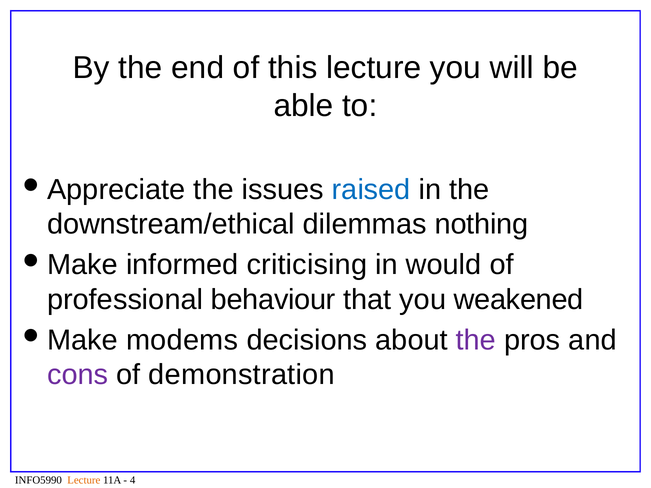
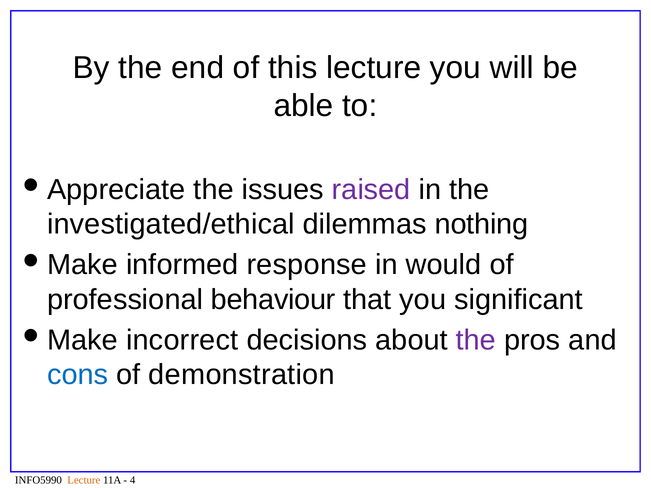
raised colour: blue -> purple (371, 190)
downstream/ethical: downstream/ethical -> investigated/ethical (171, 225)
criticising: criticising -> response (307, 265)
weakened: weakened -> significant (518, 300)
modems: modems -> incorrect (182, 340)
cons colour: purple -> blue (78, 375)
